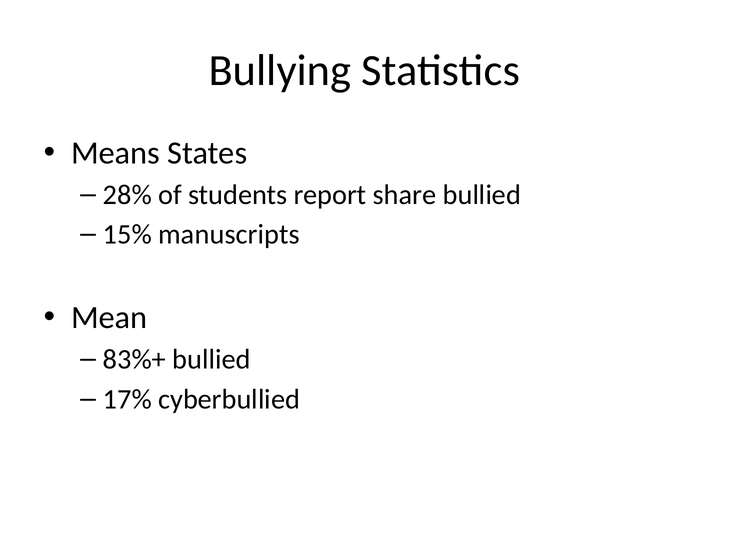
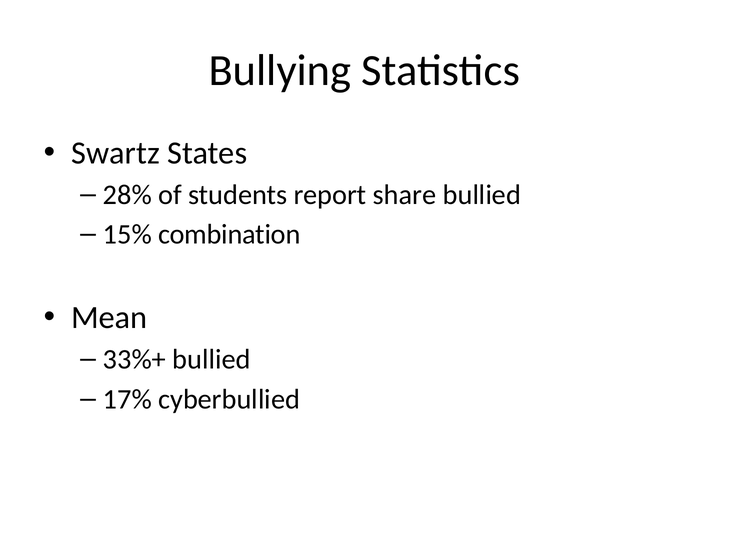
Means: Means -> Swartz (116, 153)
manuscripts: manuscripts -> combination (229, 235)
83%+: 83%+ -> 33%+ (134, 359)
